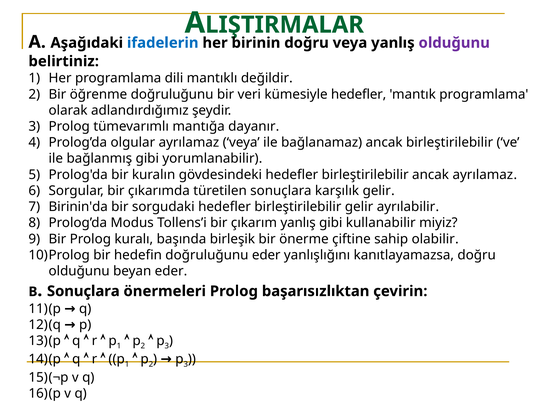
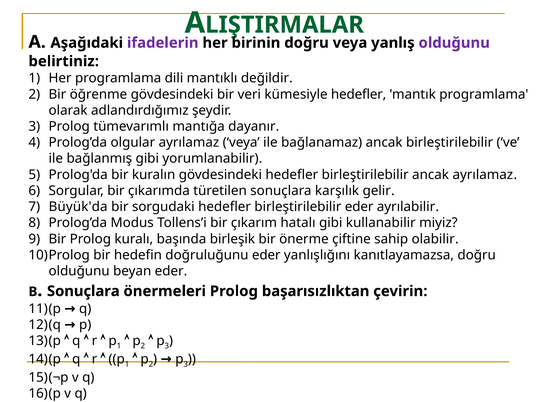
ifadelerin colour: blue -> purple (163, 43)
öğrenme doğruluğunu: doğruluğunu -> gövdesindeki (172, 94)
Birinin'da: Birinin'da -> Büyük'da (78, 207)
birleştirilebilir gelir: gelir -> eder (359, 207)
çıkarım yanlış: yanlış -> hatalı (298, 223)
